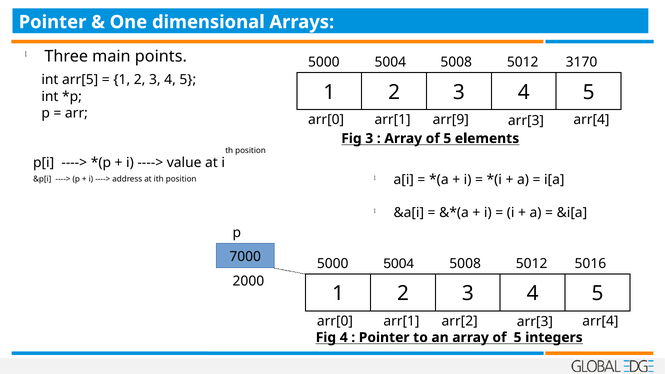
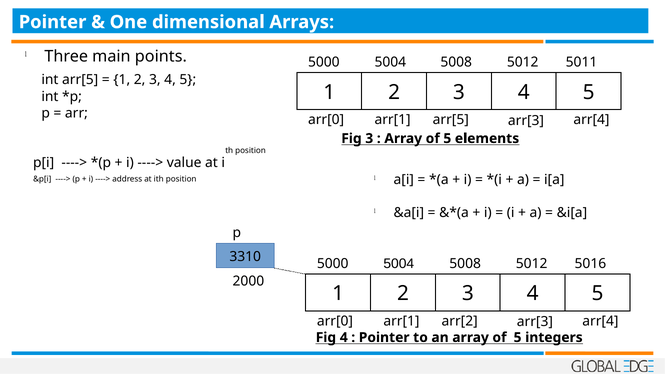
3170: 3170 -> 5011 (582, 62)
arr[1 arr[9: arr[9 -> arr[5 (451, 119)
7000: 7000 -> 3310 (245, 257)
